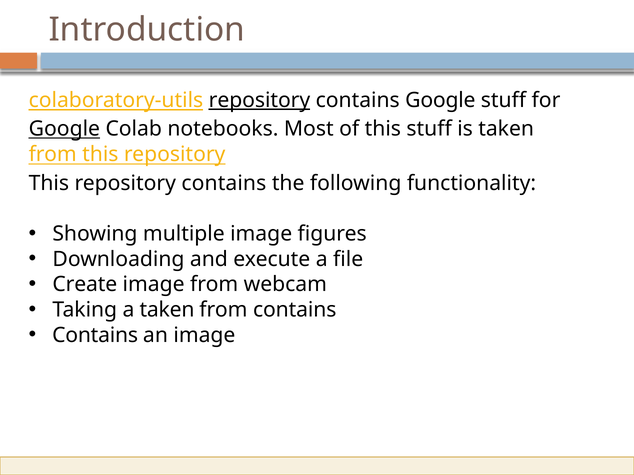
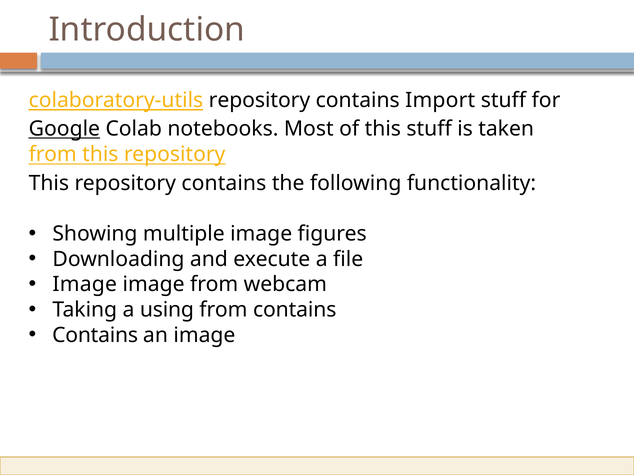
repository underline: present -> none (259, 100)
contains Google: Google -> Import (440, 100)
Create: Create -> Image (85, 285)
a taken: taken -> using (167, 310)
